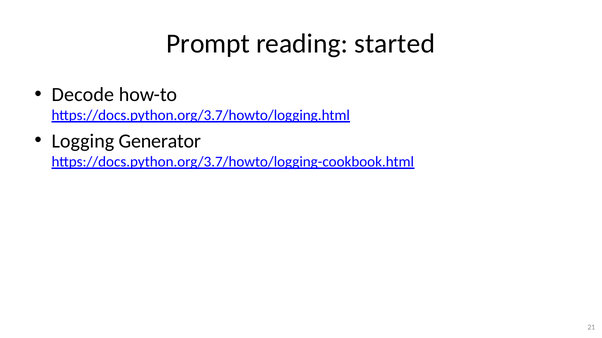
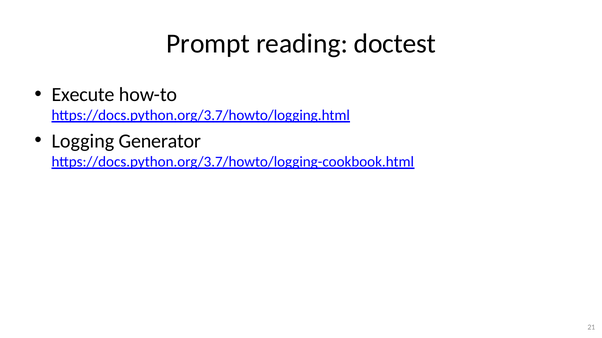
started: started -> doctest (395, 44)
Decode: Decode -> Execute (83, 95)
